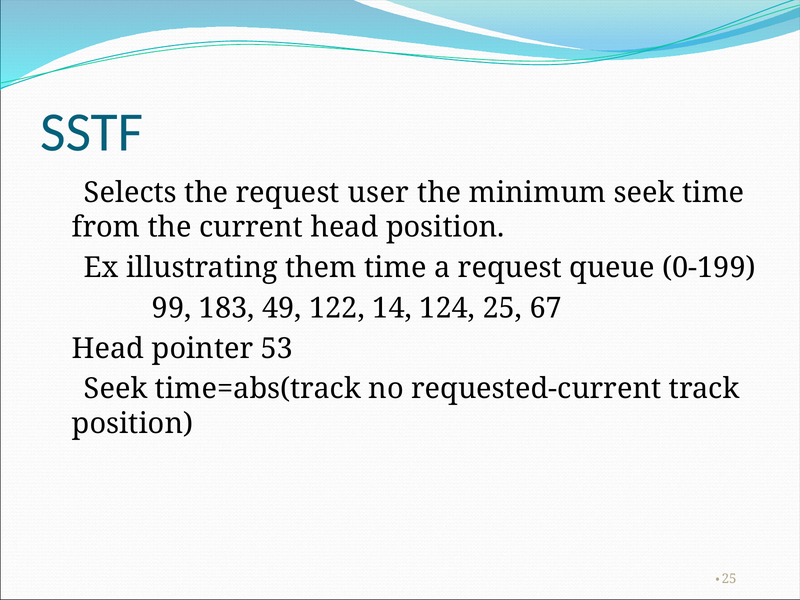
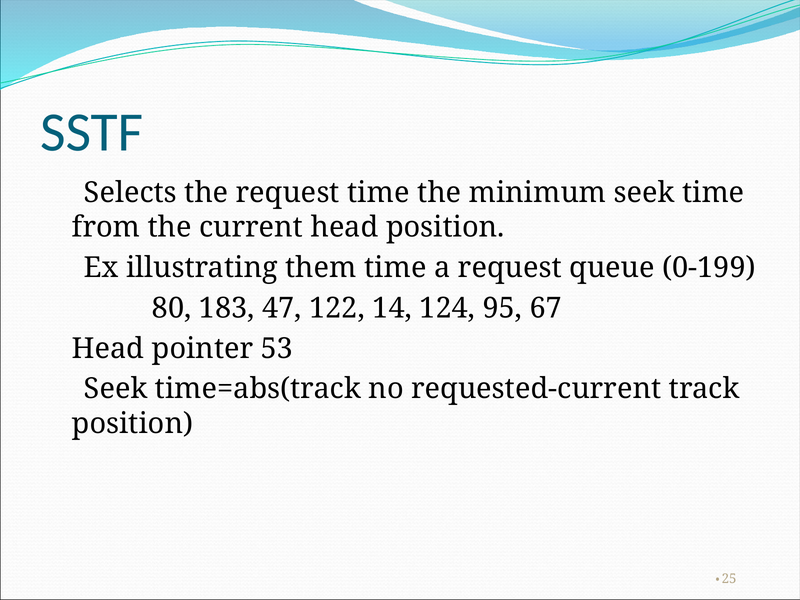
request user: user -> time (378, 193)
99: 99 -> 80 (172, 308)
49: 49 -> 47 (282, 308)
25: 25 -> 95 (502, 308)
